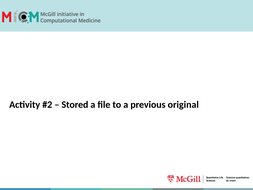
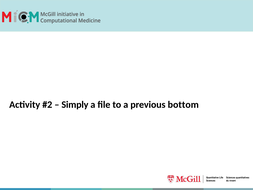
Stored: Stored -> Simply (75, 104)
original: original -> bottom (183, 104)
